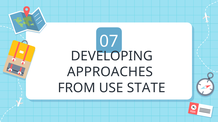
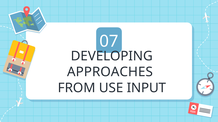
STATE: STATE -> INPUT (146, 88)
